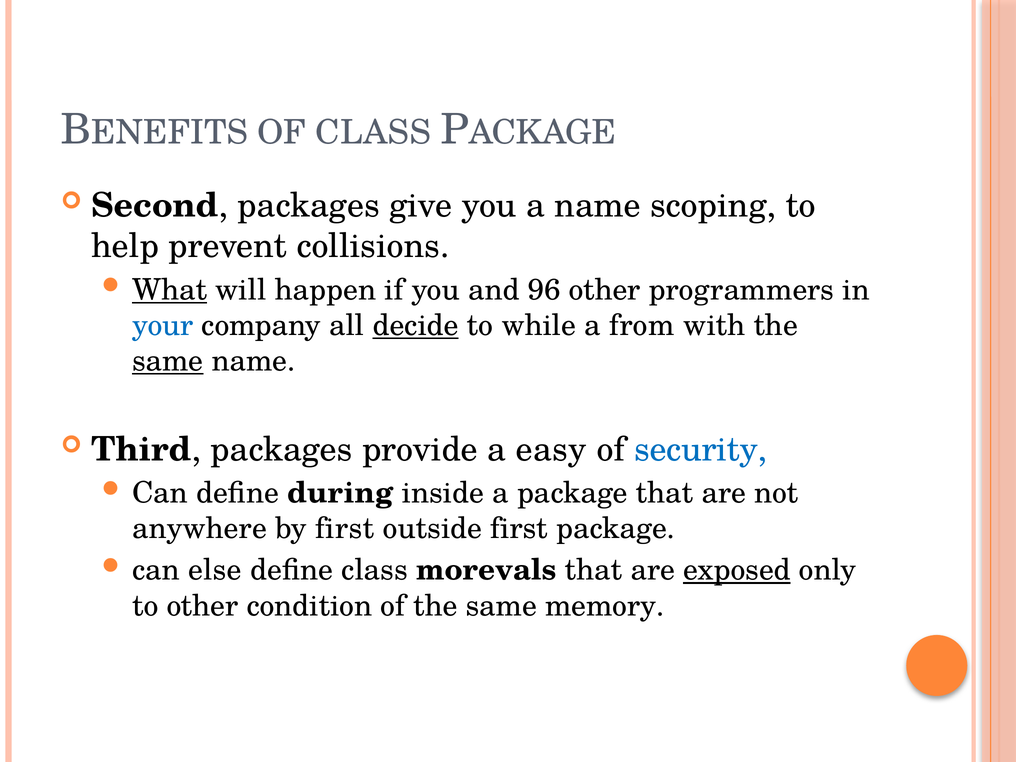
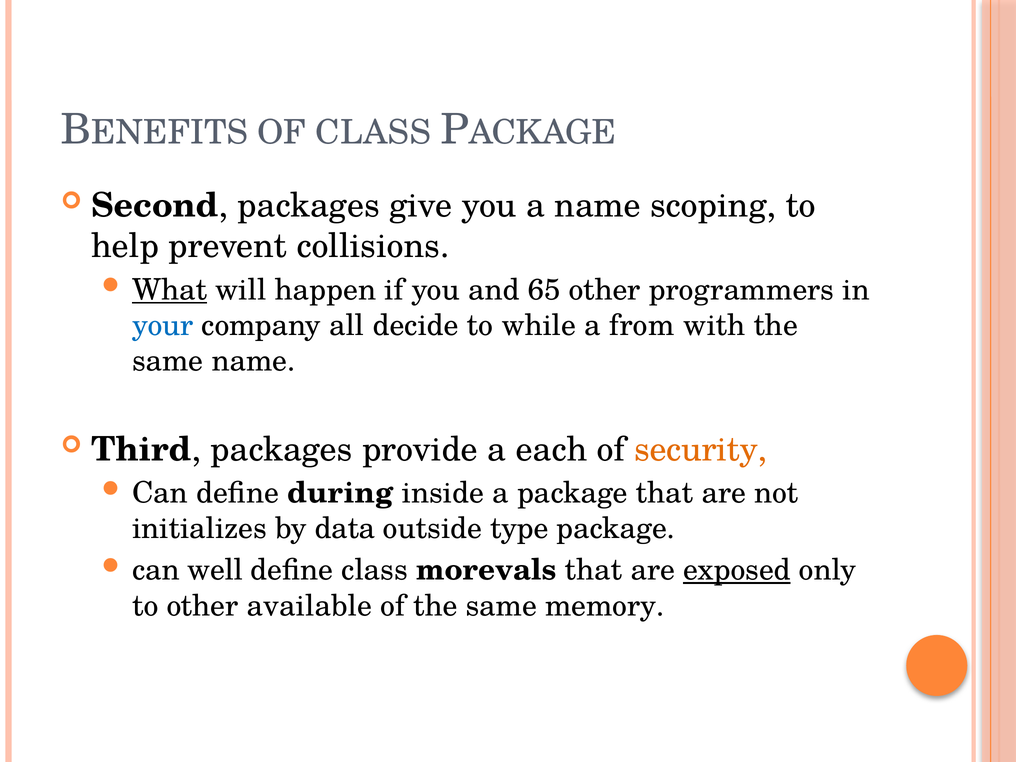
96: 96 -> 65 (544, 290)
decide underline: present -> none (416, 325)
same underline: present -> none (168, 361)
easy: easy -> each (551, 449)
security colour: blue -> orange (701, 449)
anywhere: anywhere -> initializes (199, 529)
by first: first -> data (345, 529)
outside first: first -> type (519, 529)
else: else -> well (215, 570)
condition: condition -> available (309, 606)
